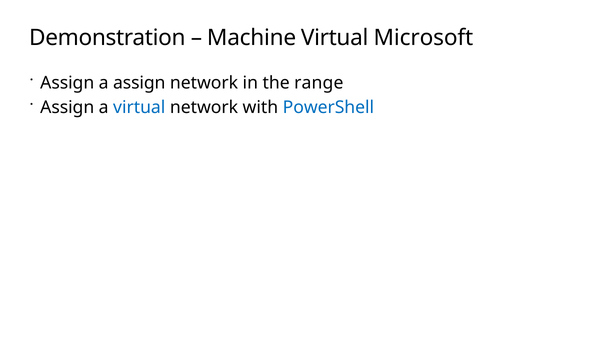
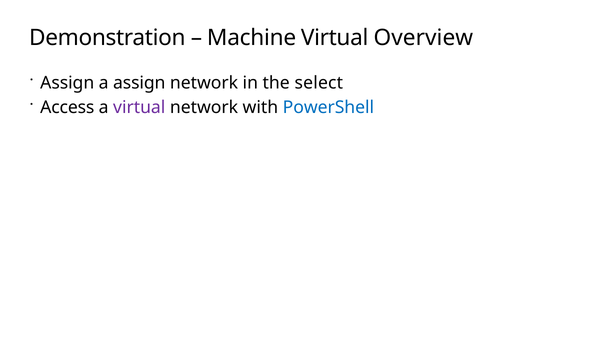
Microsoft: Microsoft -> Overview (423, 38)
range: range -> select (319, 83)
Assign: Assign -> Access (67, 107)
virtual colour: blue -> purple (139, 107)
